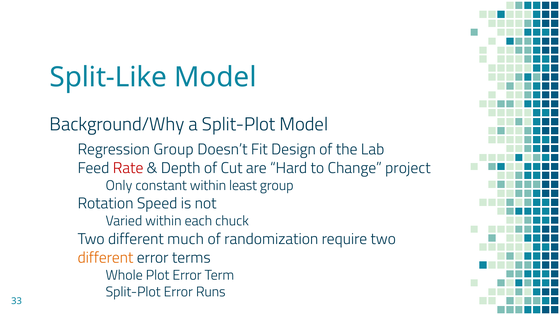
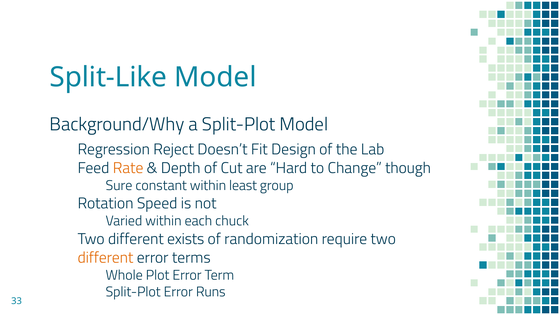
Regression Group: Group -> Reject (174, 149)
Rate colour: red -> orange (128, 168)
project: project -> though (408, 168)
Only: Only -> Sure (119, 186)
much: much -> exists (186, 239)
